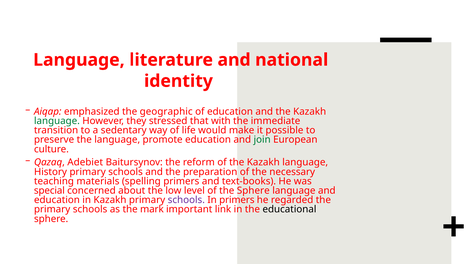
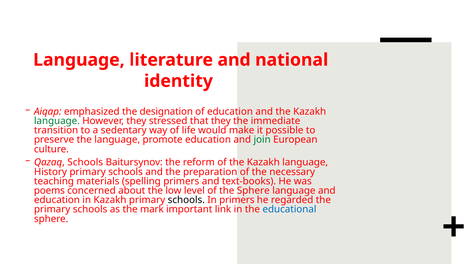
geographic: geographic -> designation (166, 111)
that with: with -> they (221, 121)
Qazaq Adebiet: Adebiet -> Schools (85, 162)
special: special -> poems (49, 190)
schools colour: purple -> black (186, 200)
educational colour: black -> blue (289, 209)
